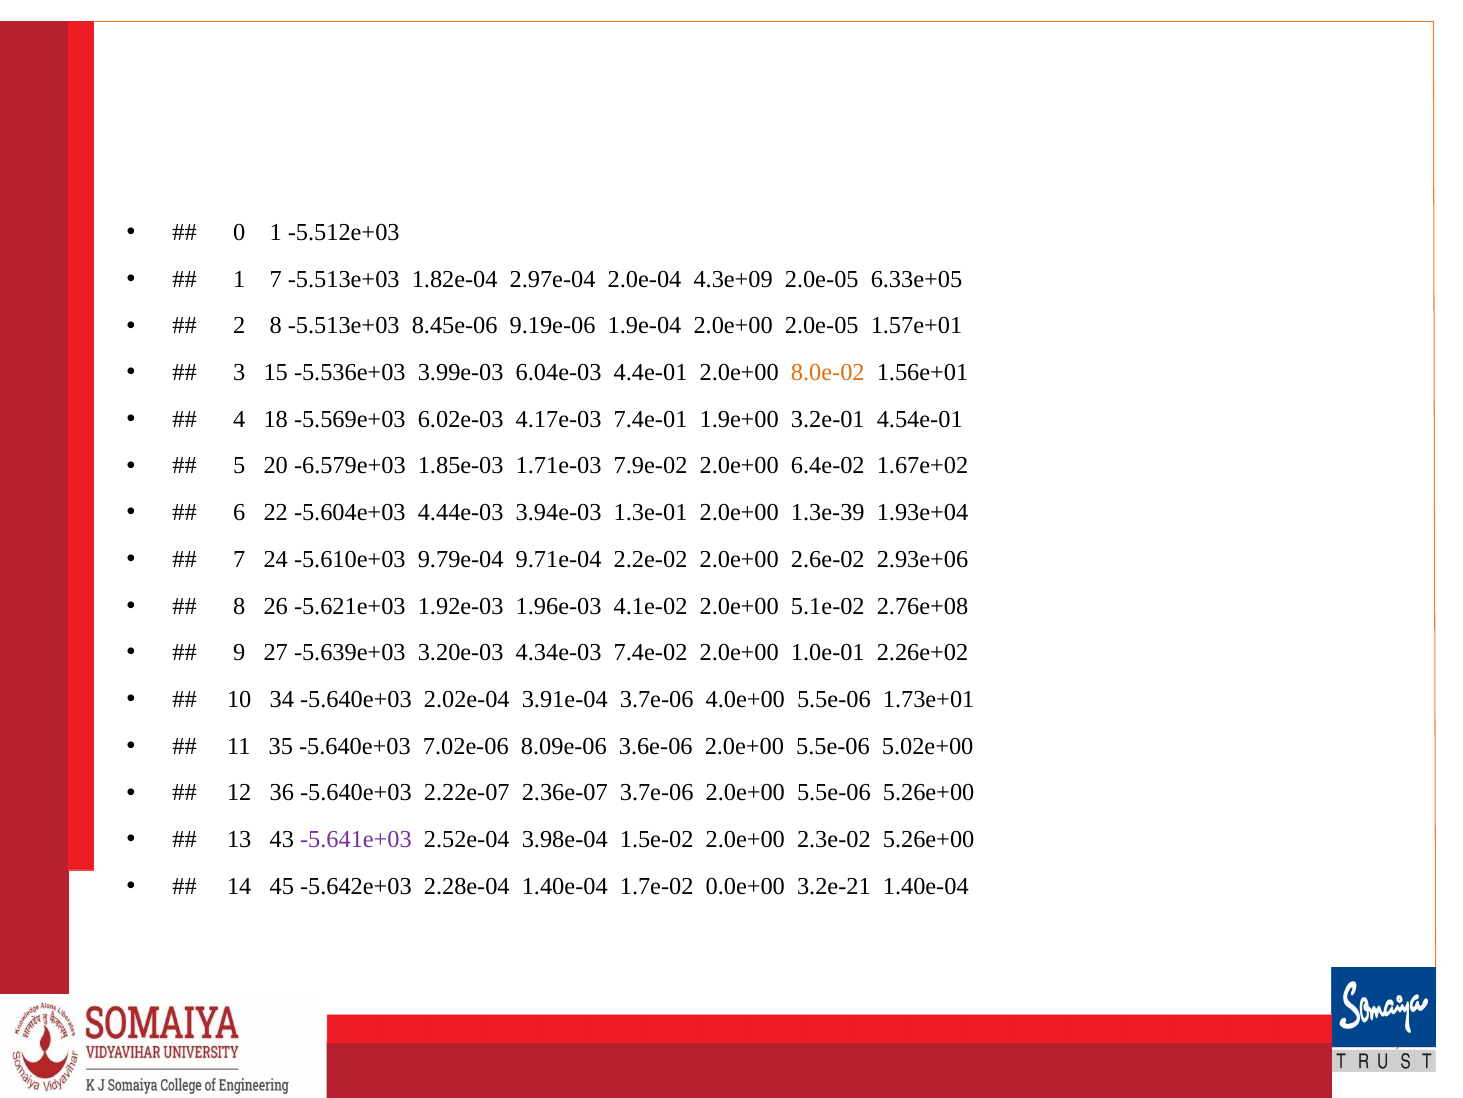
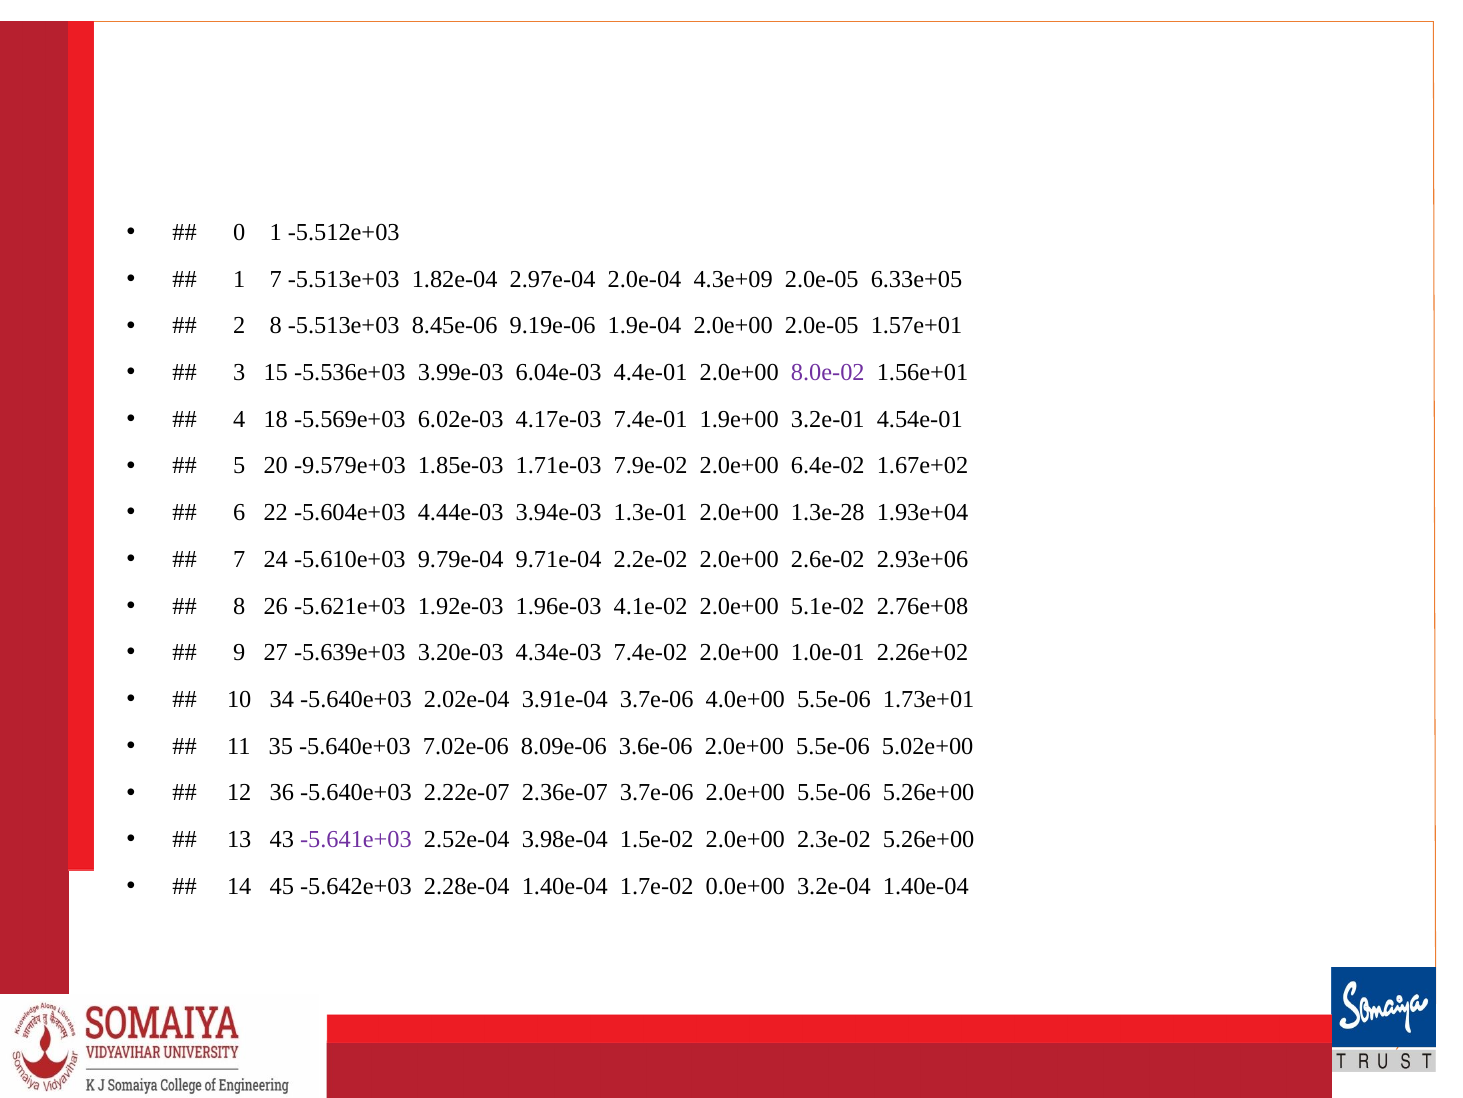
8.0e-02 colour: orange -> purple (828, 372)
-6.579e+03: -6.579e+03 -> -9.579e+03 (350, 466)
1.3e-39: 1.3e-39 -> 1.3e-28 (828, 512)
3.2e-21: 3.2e-21 -> 3.2e-04 (834, 885)
